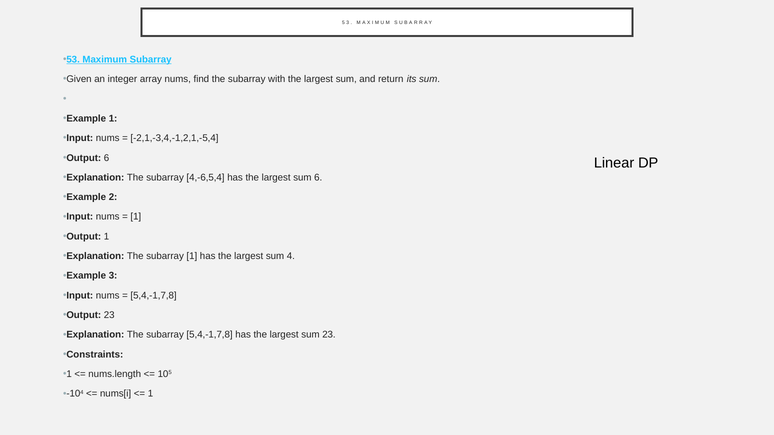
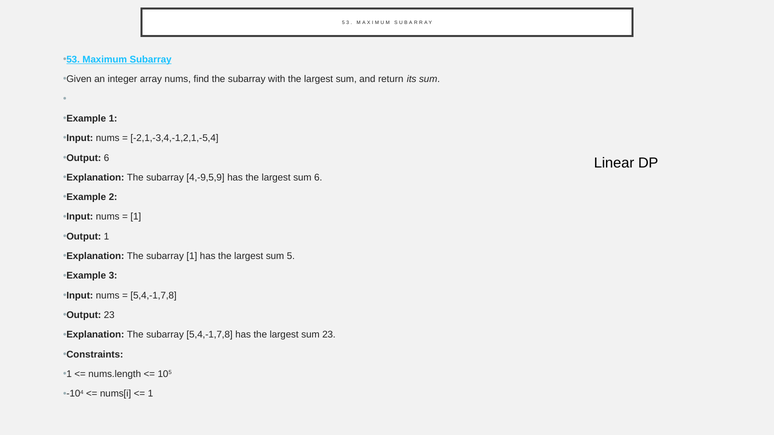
4,-6,5,4: 4,-6,5,4 -> 4,-9,5,9 (205, 178)
sum 4: 4 -> 5 (291, 256)
